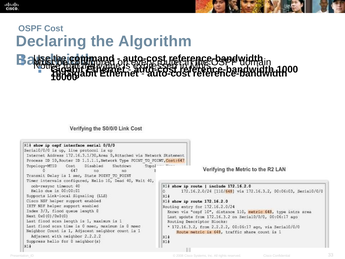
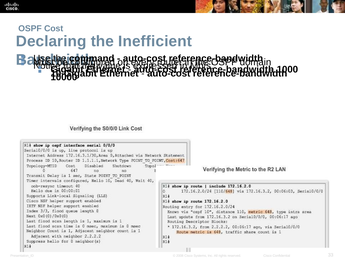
Algorithm: Algorithm -> Inefficient (155, 41)
